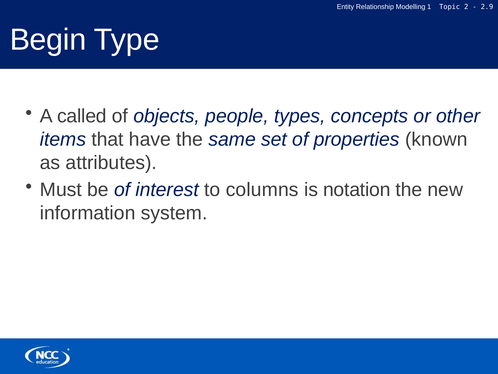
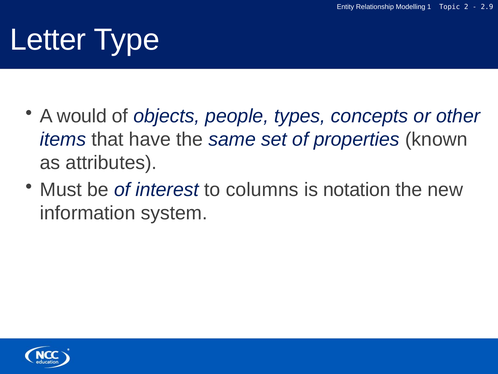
Begin: Begin -> Letter (48, 40)
called: called -> would (82, 116)
